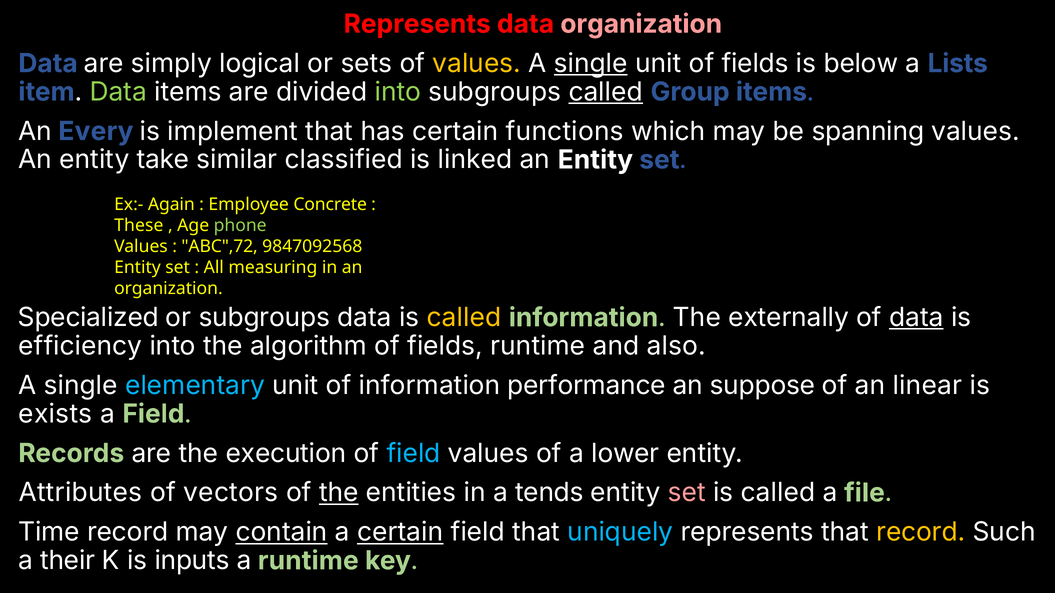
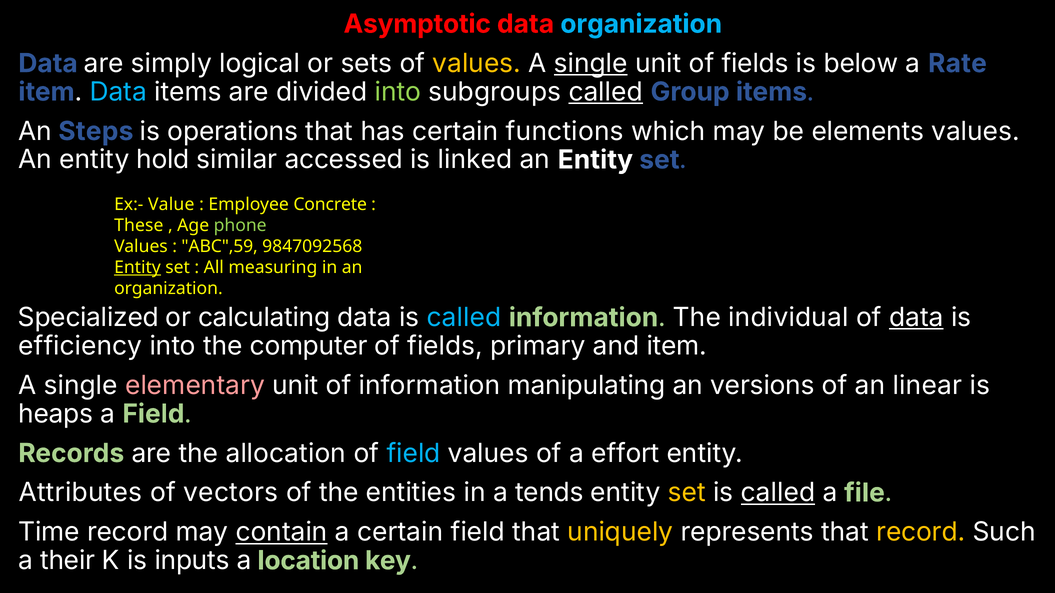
Represents: Represents -> Asymptotic (417, 24)
organization colour: pink -> light blue (641, 24)
Lists: Lists -> Rate (957, 64)
Data colour: light green -> light blue (118, 92)
Every: Every -> Steps (96, 131)
implement: implement -> operations (233, 131)
spanning: spanning -> elements (868, 131)
take: take -> hold (163, 160)
classified: classified -> accessed (344, 160)
Again: Again -> Value (171, 205)
ABC",72: ABC",72 -> ABC",59 (220, 247)
Entity underline: none -> present (137, 268)
or subgroups: subgroups -> calculating (264, 318)
called colour: yellow -> light blue (464, 318)
externally: externally -> individual (788, 318)
algorithm: algorithm -> computer (309, 346)
fields runtime: runtime -> primary (538, 346)
and also: also -> item (677, 346)
elementary colour: light blue -> pink (195, 386)
performance: performance -> manipulating (587, 386)
suppose: suppose -> versions (762, 386)
exists: exists -> heaps (56, 414)
execution: execution -> allocation (286, 454)
lower: lower -> effort (625, 454)
the underline: present -> none (339, 493)
set colour: pink -> yellow (687, 493)
called underline: none -> present (778, 493)
certain underline: present -> none (400, 533)
uniquely colour: light blue -> yellow (620, 533)
a runtime: runtime -> location (308, 561)
